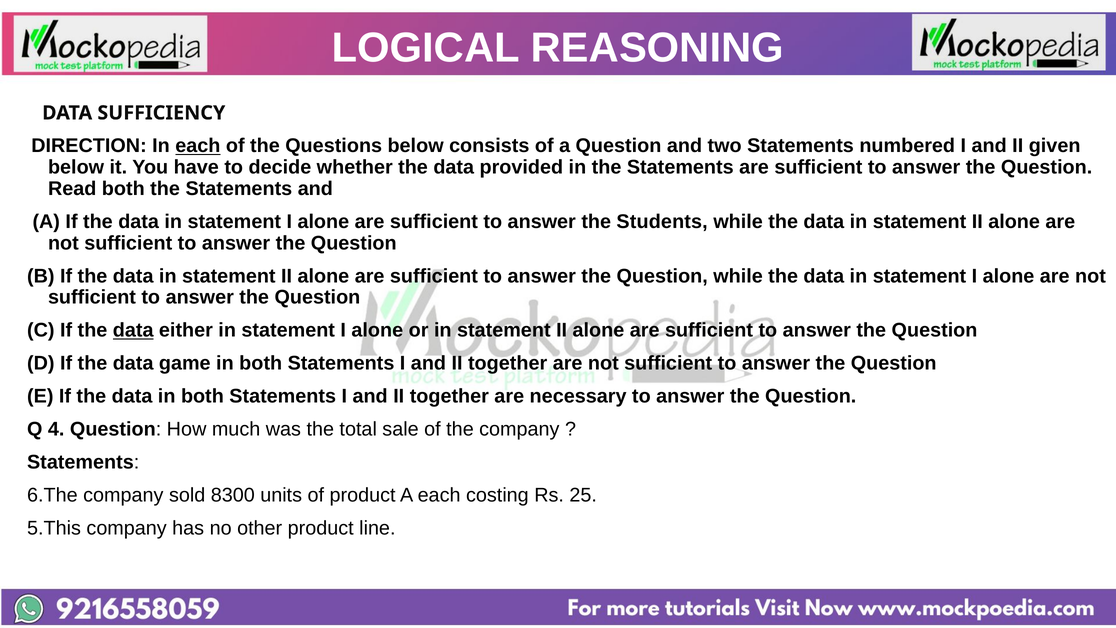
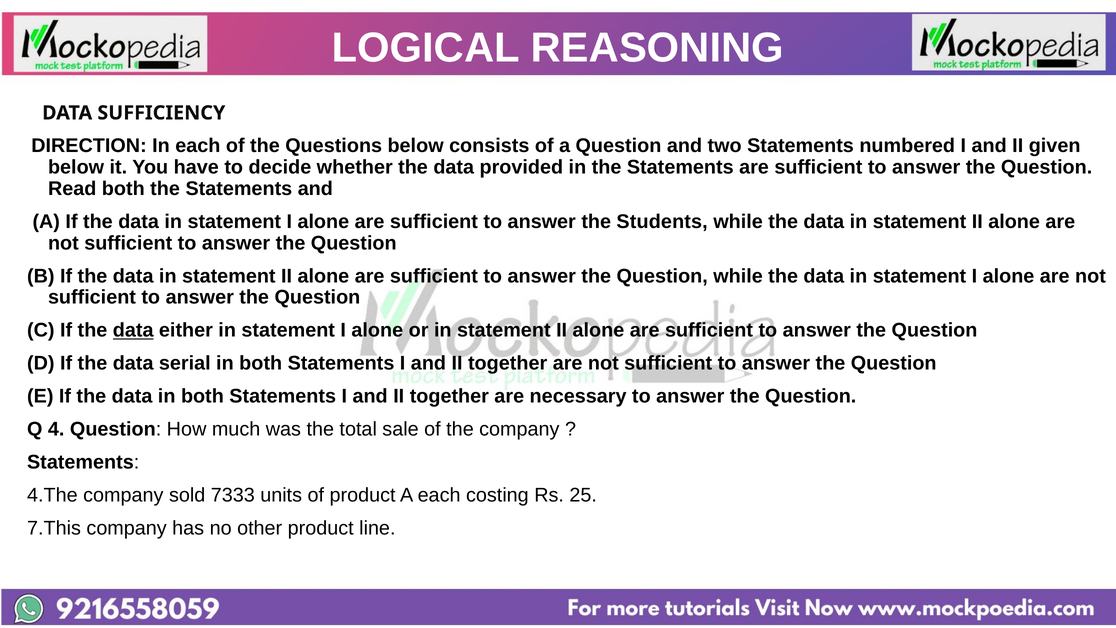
each underline: present -> none (198, 146)
game: game -> serial (185, 363)
6.The: 6.The -> 4.The (52, 495)
8300: 8300 -> 7333 (233, 495)
5.This: 5.This -> 7.This (54, 528)
